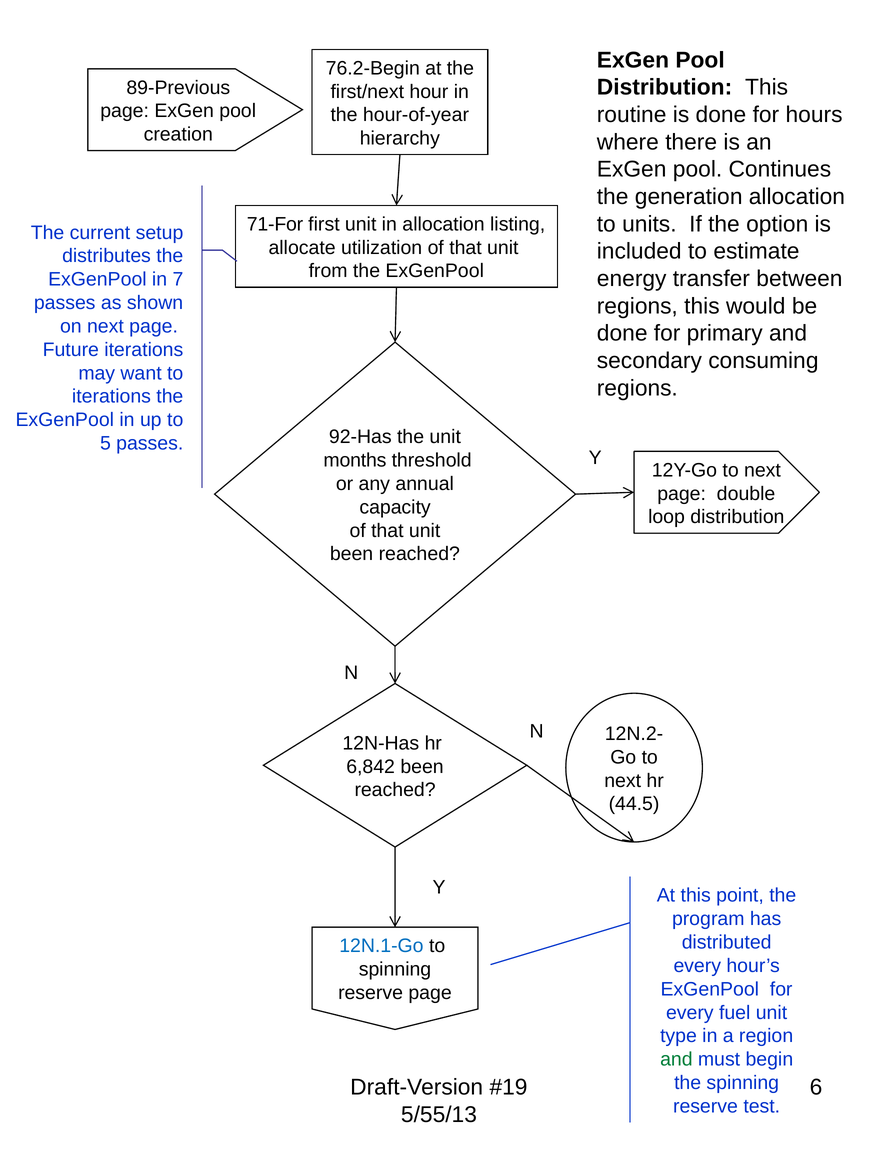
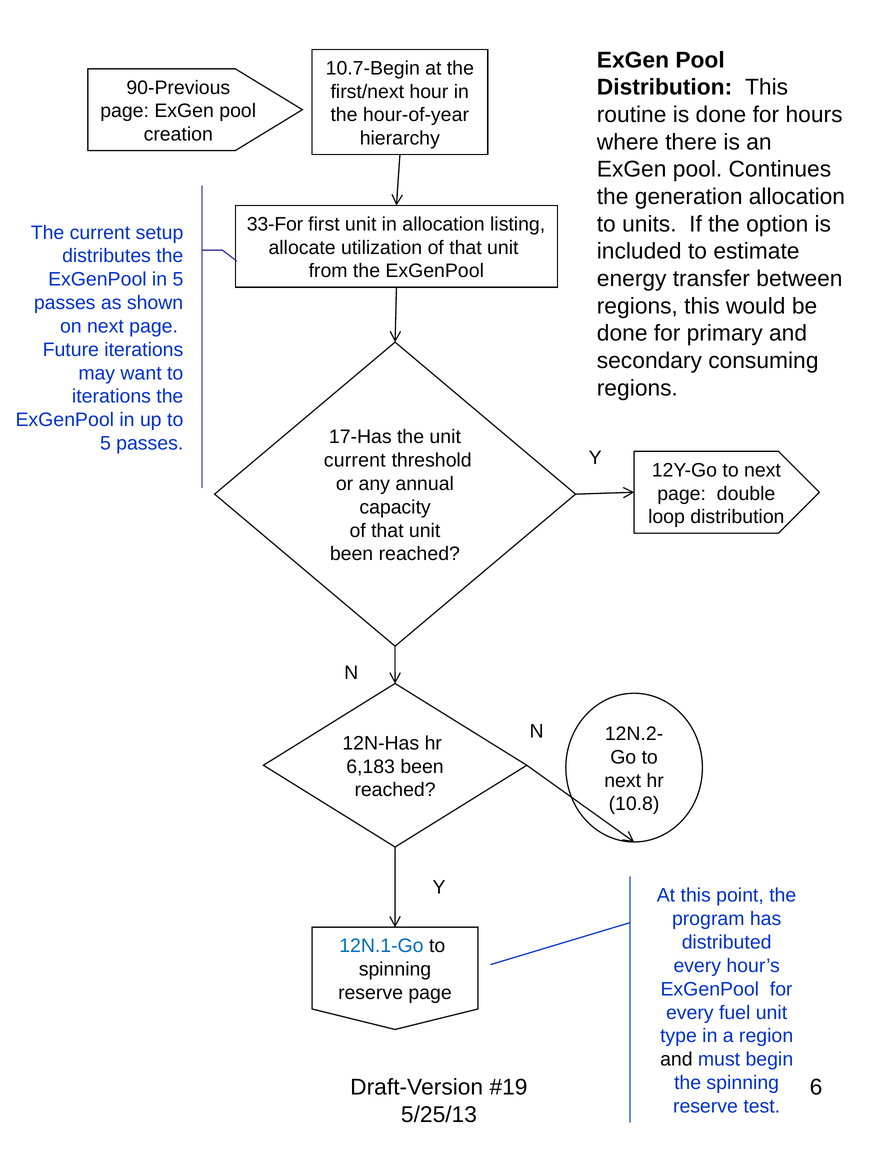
76.2-Begin: 76.2-Begin -> 10.7-Begin (373, 68)
89-Previous: 89-Previous -> 90-Previous (178, 88)
71-For: 71-For -> 33-For (275, 224)
in 7: 7 -> 5 (178, 279)
92-Has: 92-Has -> 17-Has (360, 437)
months: months -> current (355, 460)
6,842: 6,842 -> 6,183 (371, 766)
44.5: 44.5 -> 10.8 (634, 804)
and colour: green -> black (676, 1059)
5/55/13: 5/55/13 -> 5/25/13 (439, 1114)
